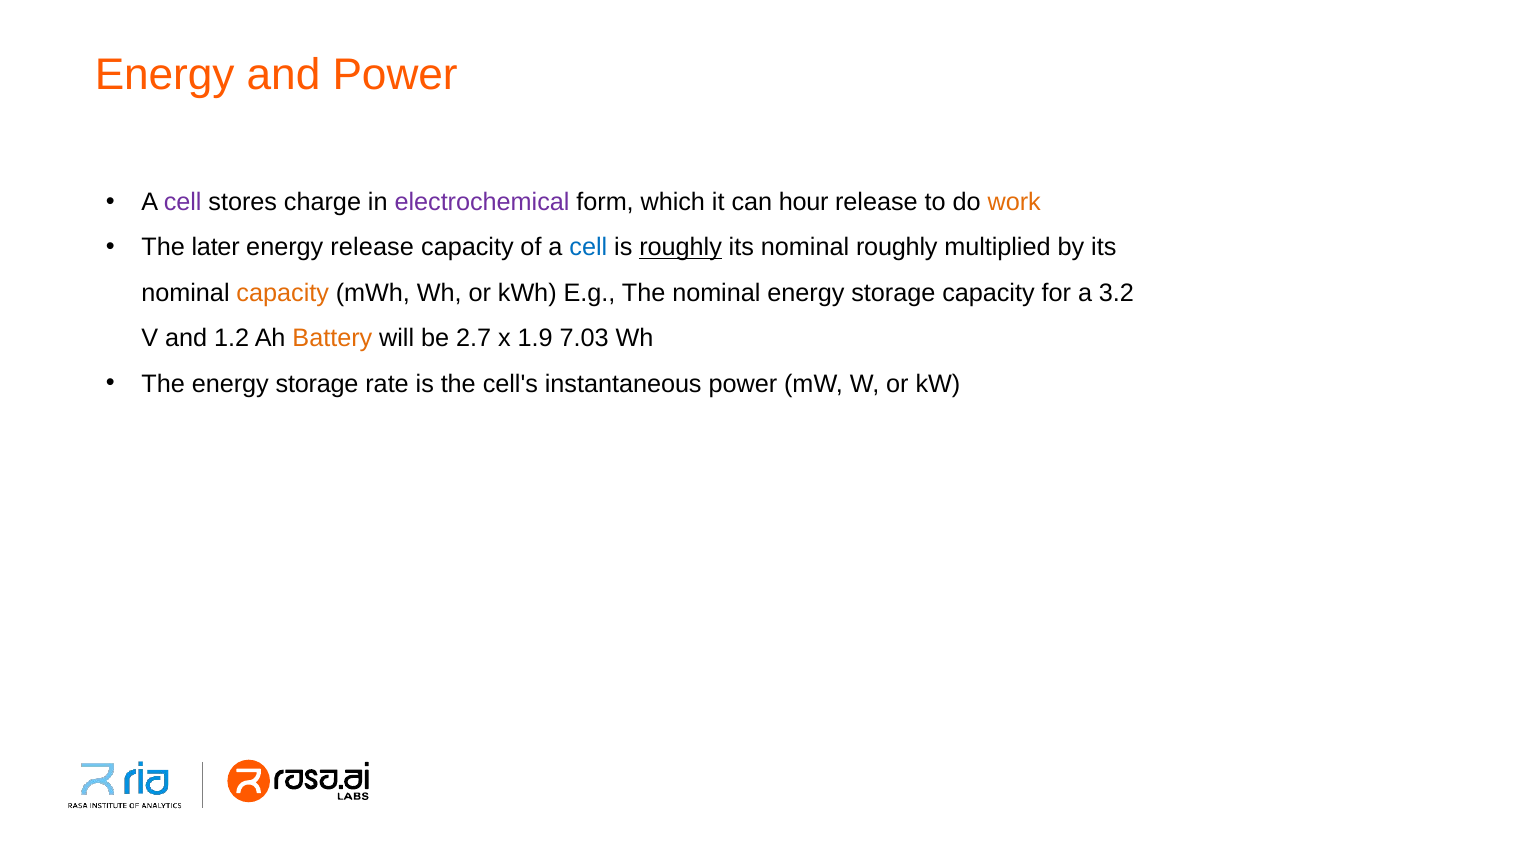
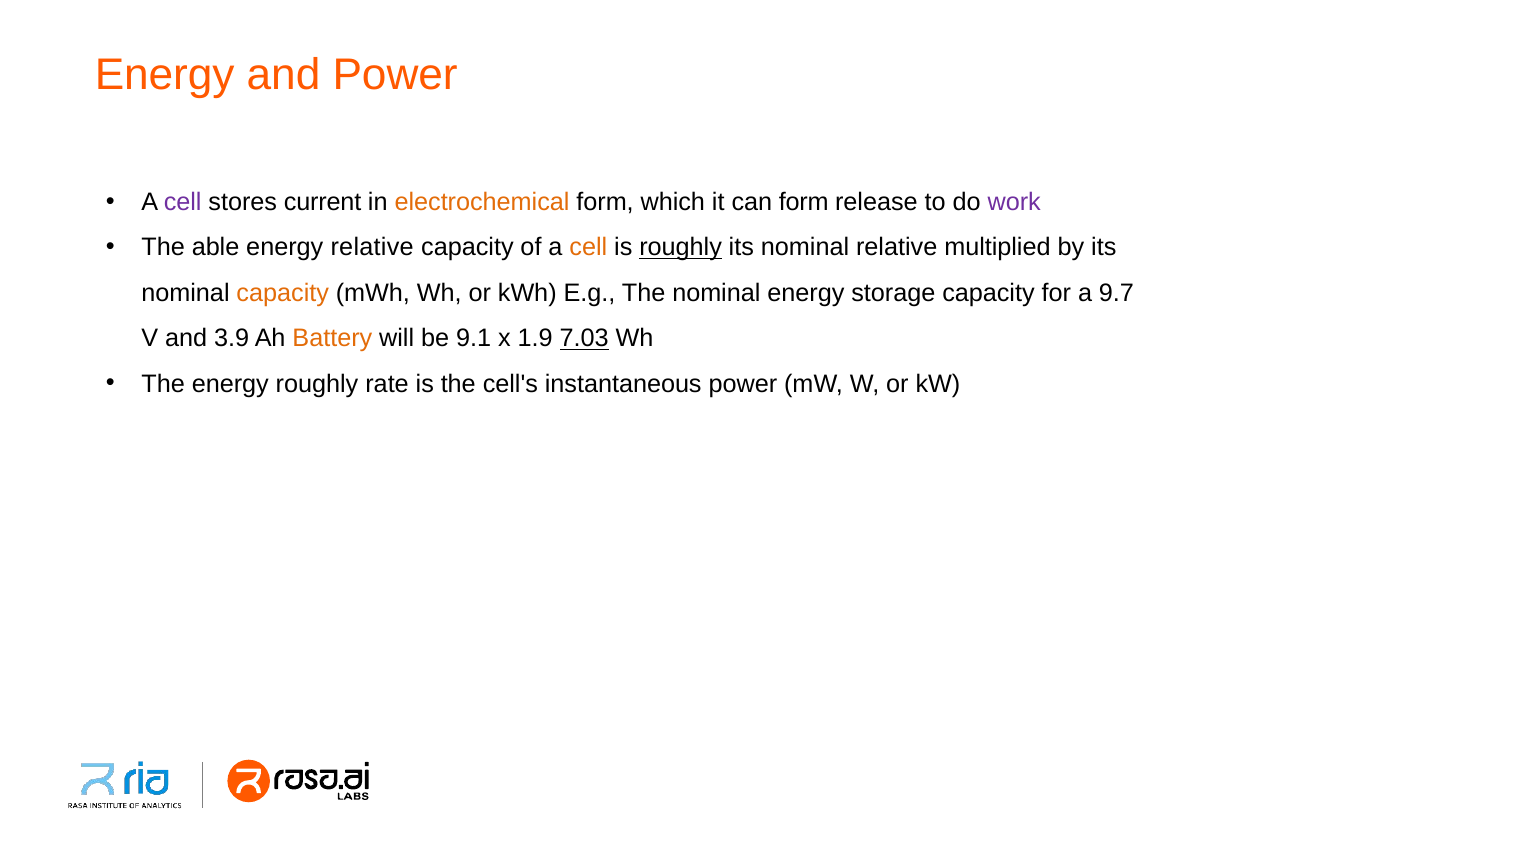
charge: charge -> current (323, 202)
electrochemical colour: purple -> orange (482, 202)
can hour: hour -> form (804, 202)
work colour: orange -> purple (1014, 202)
later: later -> able (216, 248)
energy release: release -> relative (372, 248)
cell colour: blue -> orange (588, 248)
nominal roughly: roughly -> relative (897, 248)
3.2: 3.2 -> 9.7 (1116, 293)
1.2: 1.2 -> 3.9 (232, 338)
2.7: 2.7 -> 9.1 (474, 338)
7.03 underline: none -> present (584, 338)
The energy storage: storage -> roughly (317, 384)
